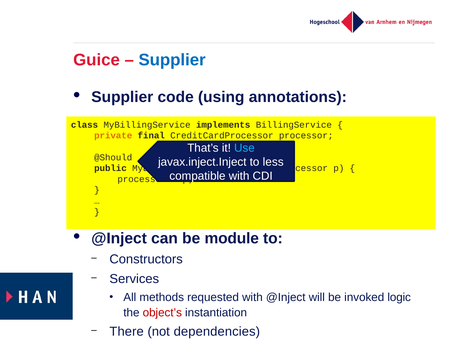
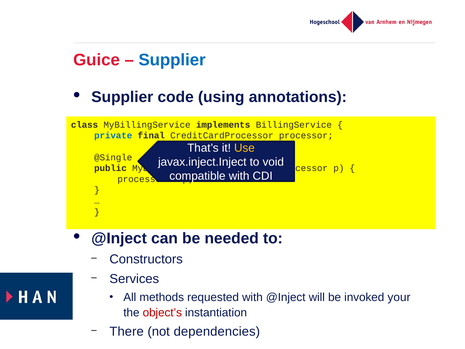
private colour: orange -> blue (113, 136)
Use colour: light blue -> yellow (244, 148)
@Should: @Should -> @Single (113, 157)
less: less -> void (273, 162)
module: module -> needed (232, 238)
logic: logic -> your (399, 297)
